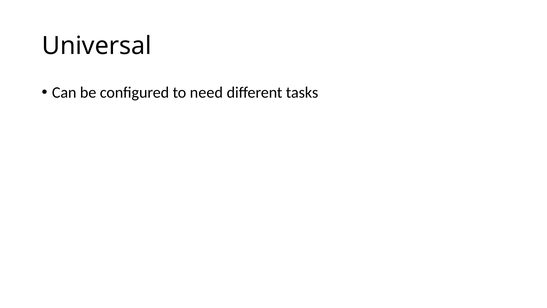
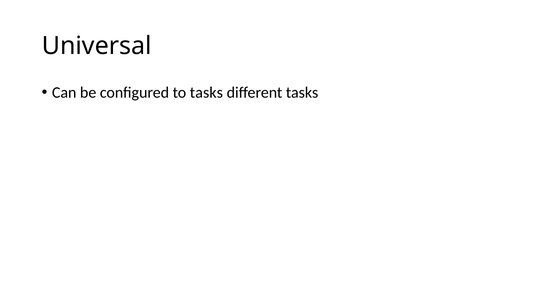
to need: need -> tasks (206, 92)
